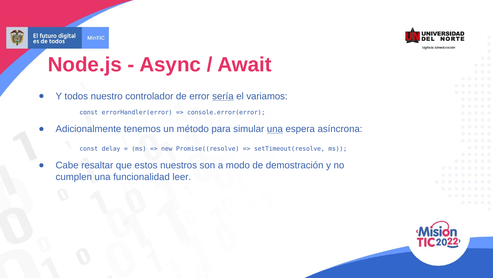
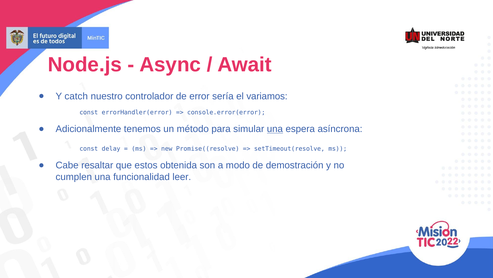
todos: todos -> catch (76, 96)
sería underline: present -> none (223, 96)
nuestros: nuestros -> obtenida (179, 165)
